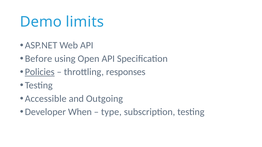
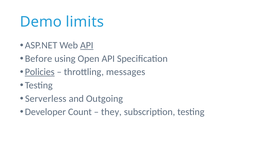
API underline: none -> present (87, 45)
responses: responses -> messages (126, 72)
Accessible: Accessible -> Serverless (46, 99)
When: When -> Count (80, 112)
type: type -> they (111, 112)
